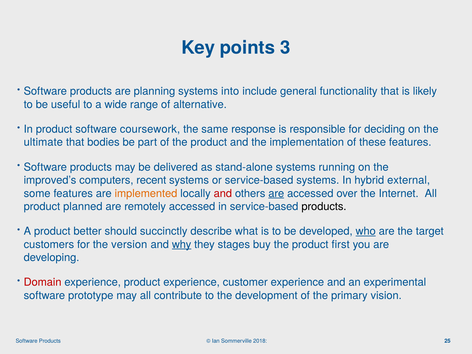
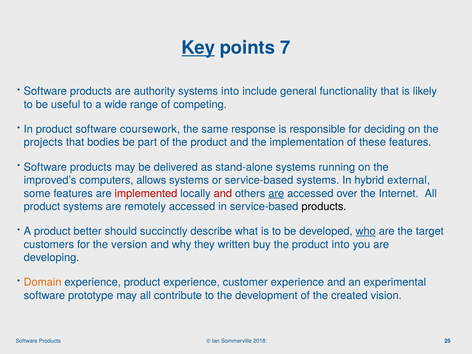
Key underline: none -> present (198, 48)
3: 3 -> 7 (285, 48)
planning: planning -> authority (154, 91)
alternative: alternative -> competing (200, 104)
ultimate: ultimate -> projects (43, 142)
recent: recent -> allows (151, 180)
implemented colour: orange -> red (146, 193)
product planned: planned -> systems (83, 207)
why underline: present -> none (182, 244)
stages: stages -> written (234, 244)
product first: first -> into (341, 244)
Domain colour: red -> orange (43, 282)
primary: primary -> created (349, 295)
